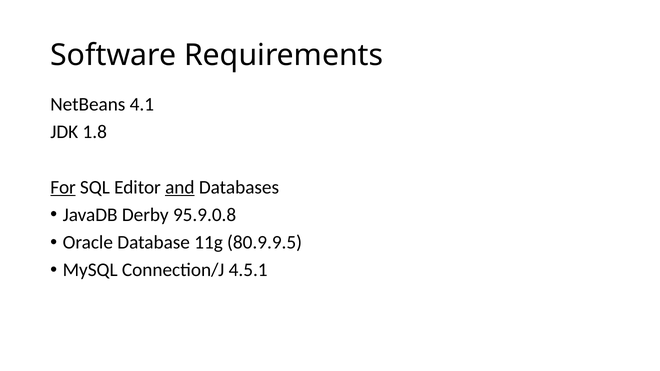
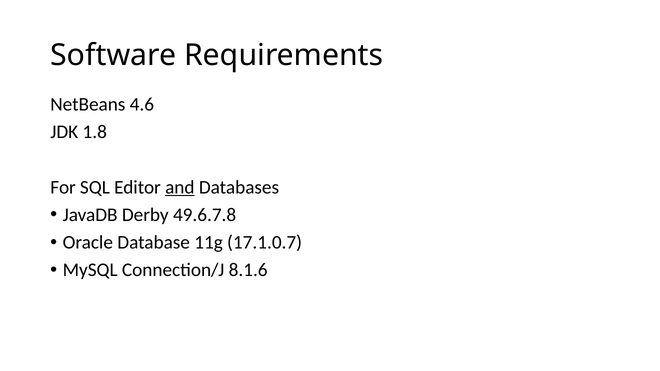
4.1: 4.1 -> 4.6 (142, 104)
For underline: present -> none (63, 187)
95.9.0.8: 95.9.0.8 -> 49.6.7.8 (205, 215)
80.9.9.5: 80.9.9.5 -> 17.1.0.7 (265, 243)
4.5.1: 4.5.1 -> 8.1.6 (248, 270)
